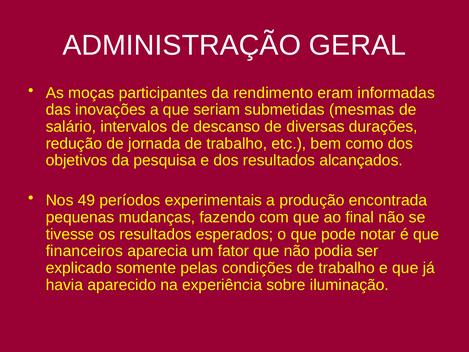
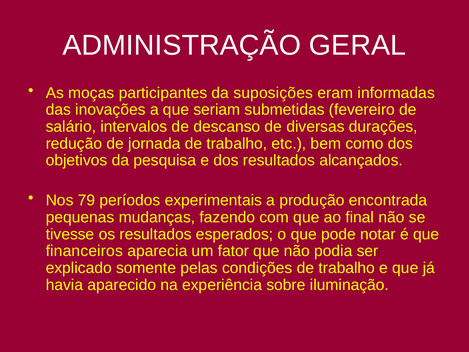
rendimento: rendimento -> suposições (273, 93)
mesmas: mesmas -> fevereiro (362, 110)
49: 49 -> 79 (87, 200)
